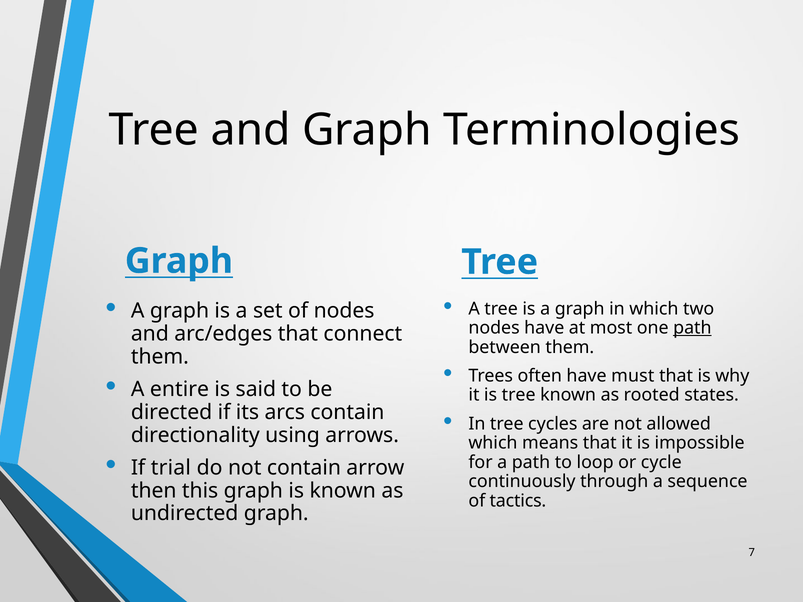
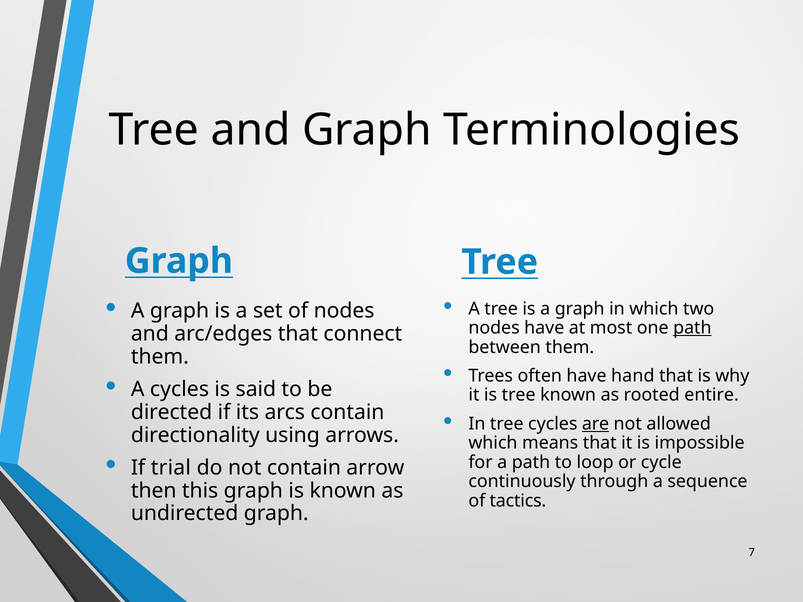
must: must -> hand (633, 376)
A entire: entire -> cycles (179, 389)
states: states -> entire (712, 395)
are underline: none -> present (596, 424)
